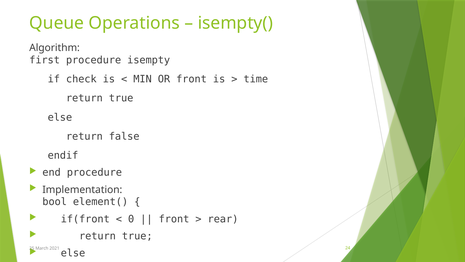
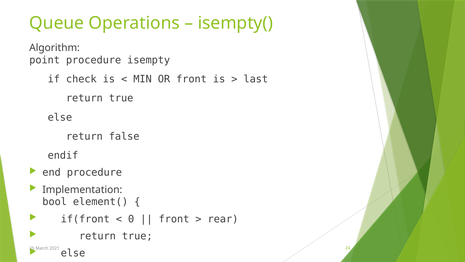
first: first -> point (45, 60)
time: time -> last (256, 79)
